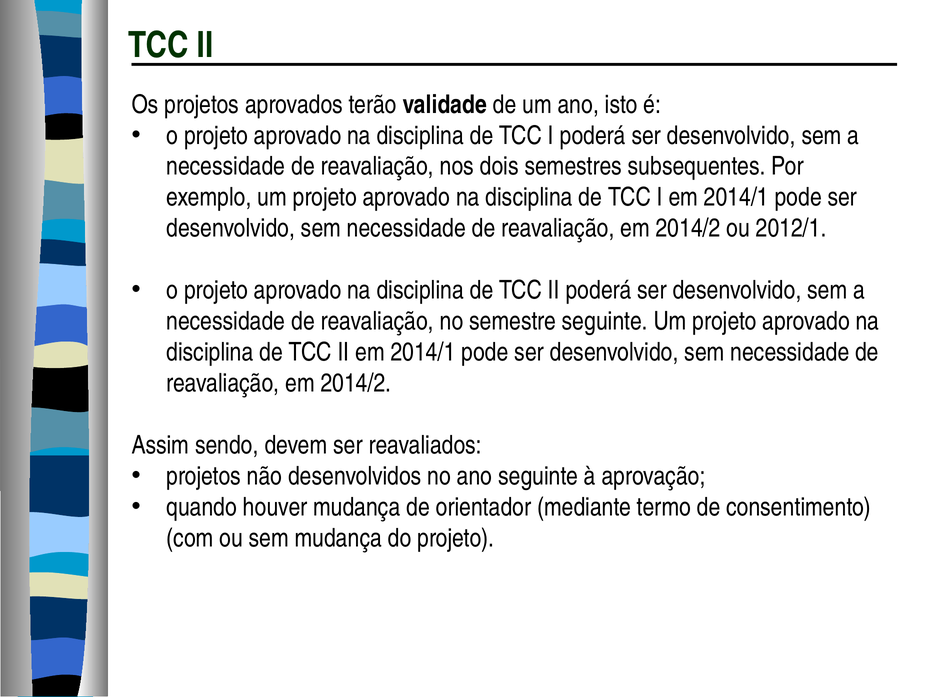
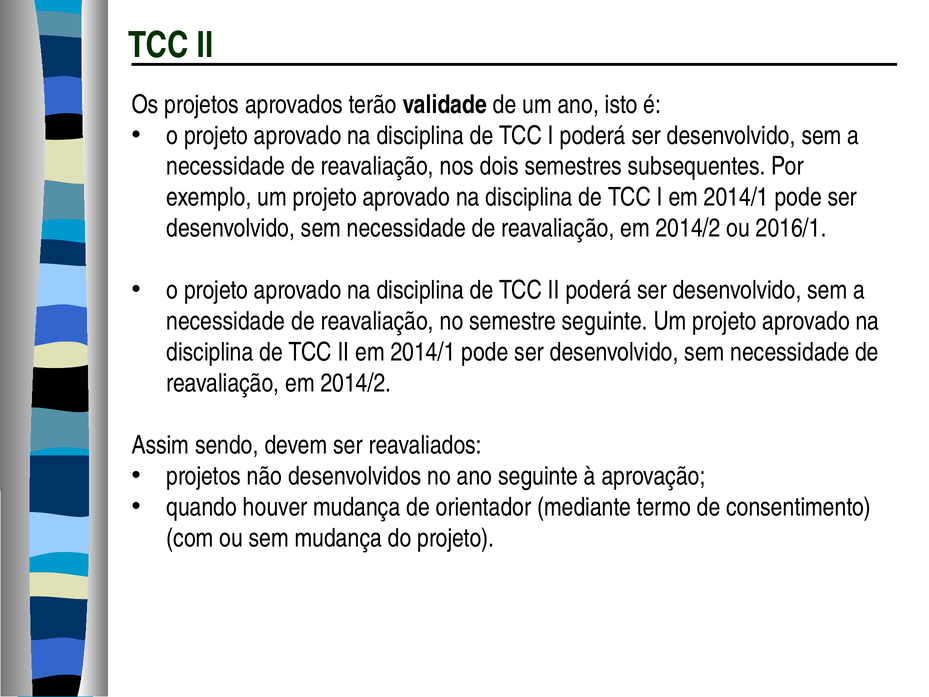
2012/1: 2012/1 -> 2016/1 (791, 228)
